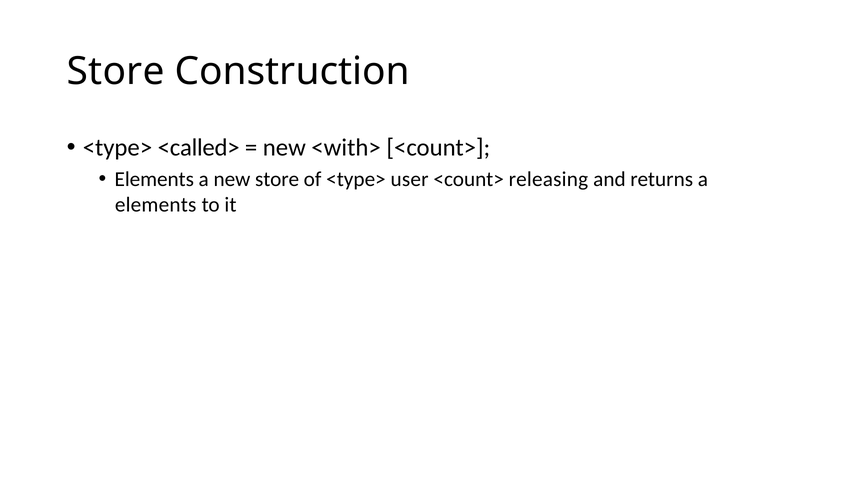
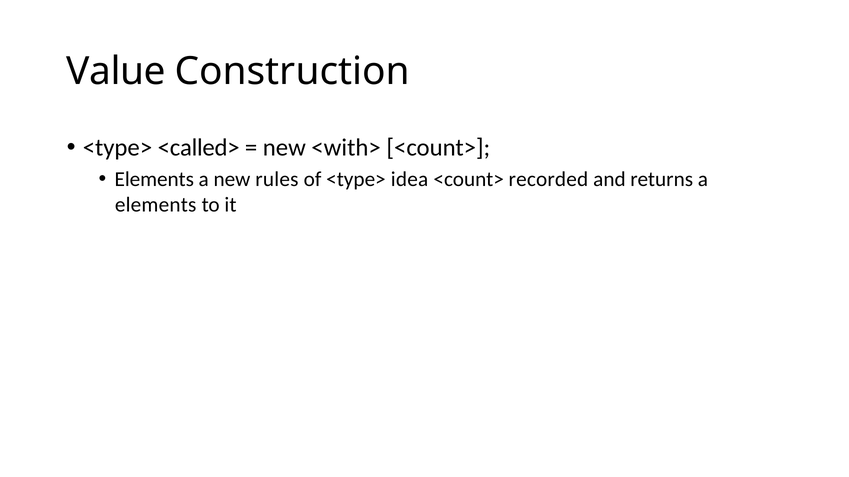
Store: Store -> Value (116, 71)
new store: store -> rules (277, 180)
user: user -> idea (410, 180)
releasing: releasing -> recorded (548, 180)
